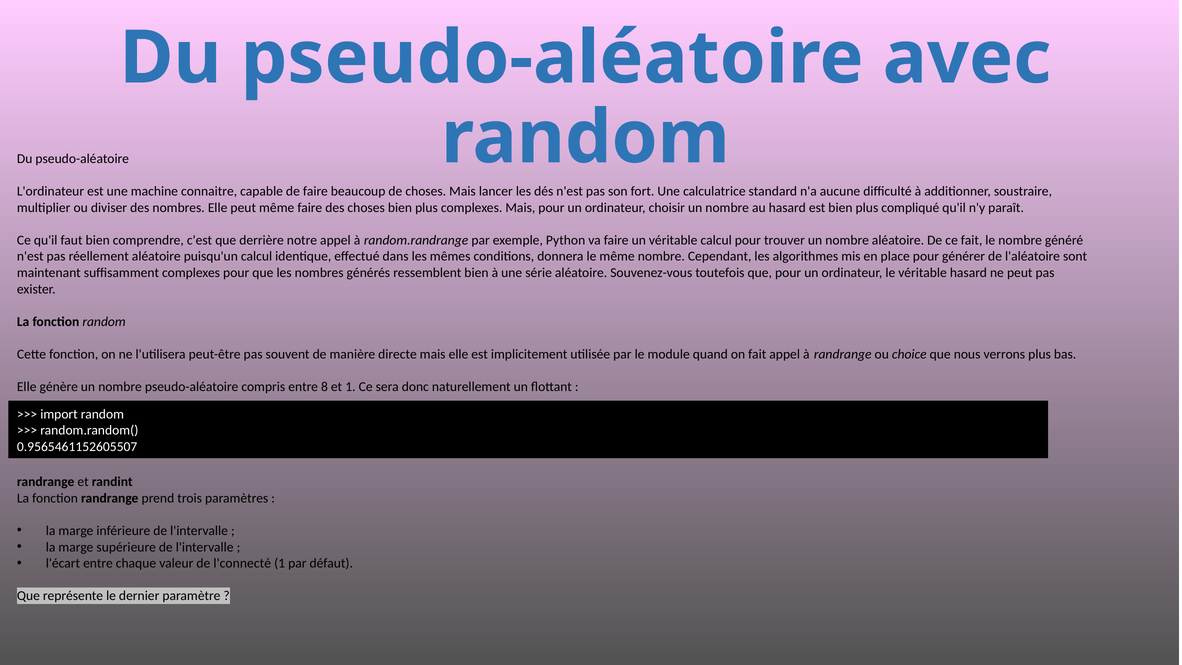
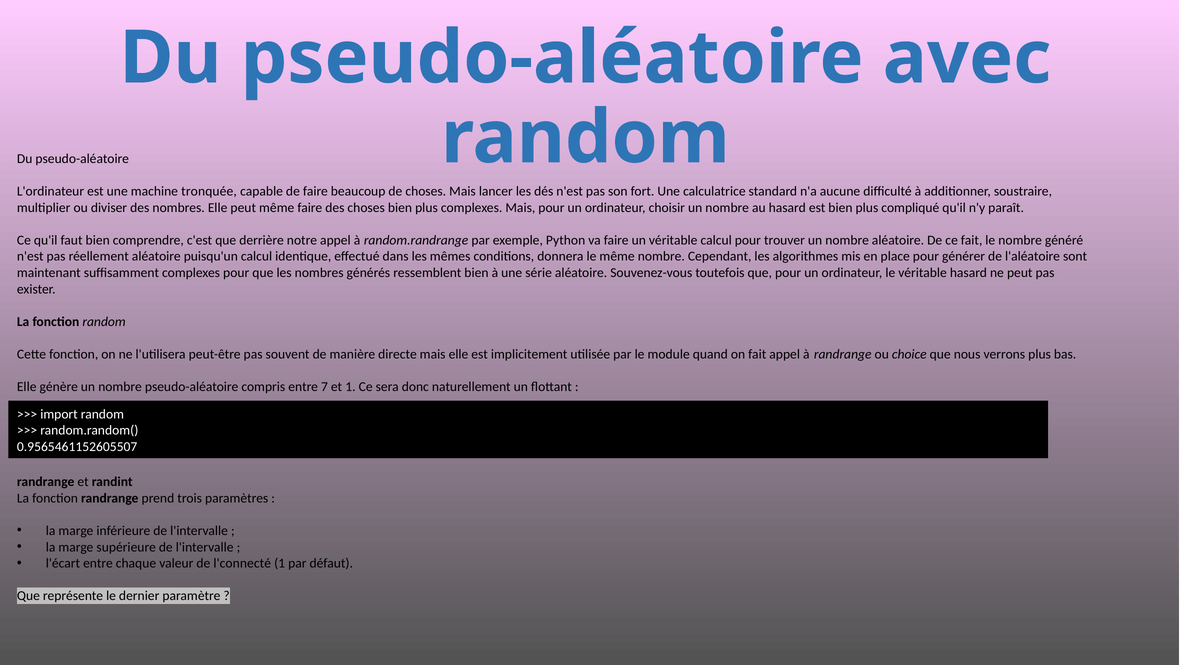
connaitre: connaitre -> tronquée (209, 191)
8: 8 -> 7 (325, 387)
